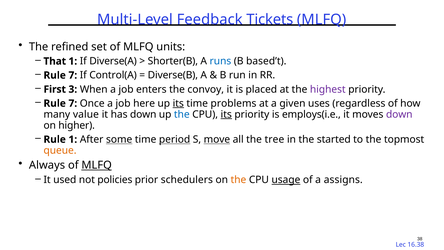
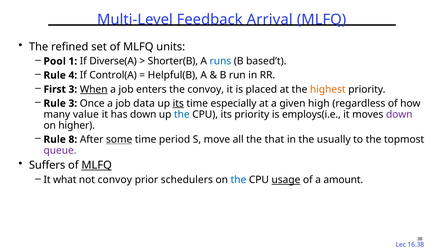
Tickets: Tickets -> Arrival (270, 20)
That: That -> Pool (55, 61)
7: 7 -> 4 (73, 75)
Diverse(B: Diverse(B -> Helpful(B (173, 75)
When underline: none -> present (94, 89)
highest colour: purple -> orange (328, 89)
7: 7 -> 3 (73, 103)
here: here -> data (144, 103)
problems: problems -> especially (234, 103)
uses: uses -> high (319, 103)
its underline: present -> none (226, 114)
Rule 1: 1 -> 8 (73, 139)
period underline: present -> none (175, 139)
move underline: present -> none (217, 139)
tree: tree -> that (274, 139)
started: started -> usually (334, 139)
queue colour: orange -> purple (60, 150)
Always: Always -> Suffers (47, 165)
used: used -> what (65, 180)
not policies: policies -> convoy (115, 180)
the colour: orange -> blue (238, 180)
assigns: assigns -> amount (343, 180)
